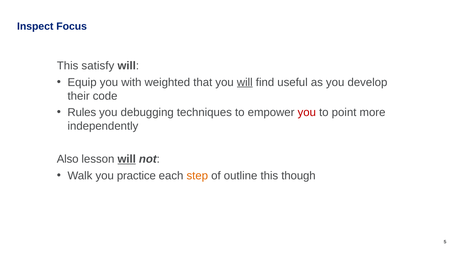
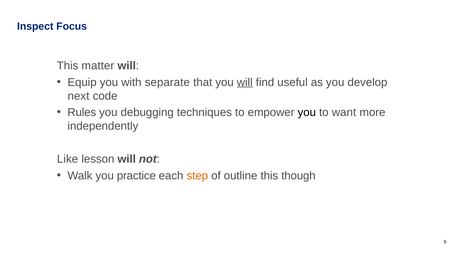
satisfy: satisfy -> matter (98, 66)
weighted: weighted -> separate (167, 82)
their: their -> next (79, 96)
you colour: red -> black (307, 112)
point: point -> want (344, 112)
Also: Also -> Like (68, 159)
will underline: present -> none (127, 159)
